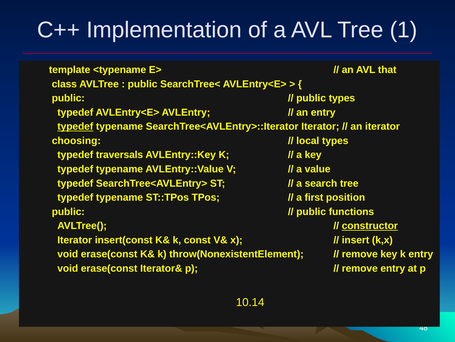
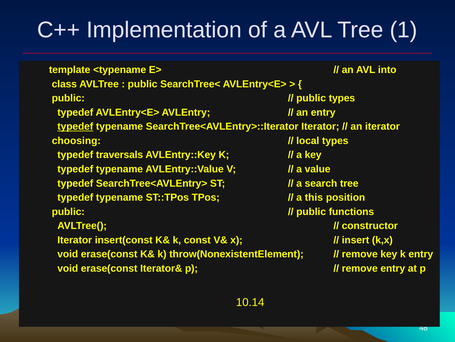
that: that -> into (387, 70)
first: first -> this (314, 197)
constructor underline: present -> none (370, 225)
